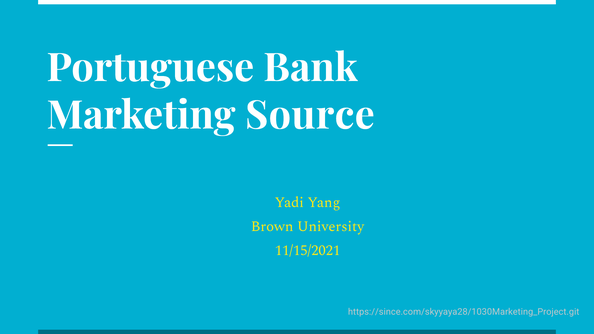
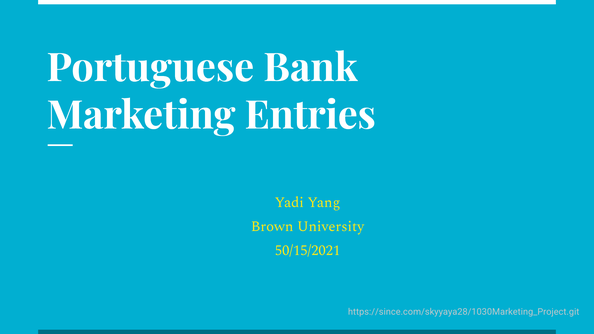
Source: Source -> Entries (310, 116)
11/15/2021: 11/15/2021 -> 50/15/2021 (308, 251)
